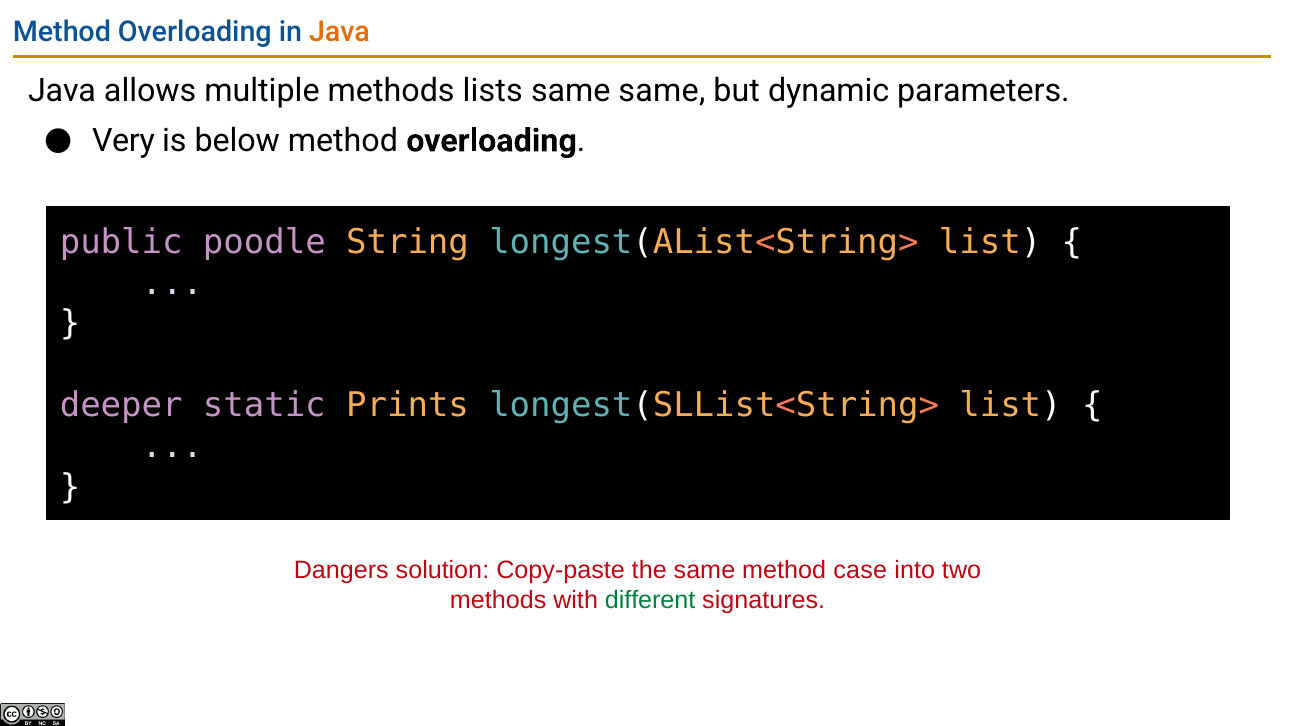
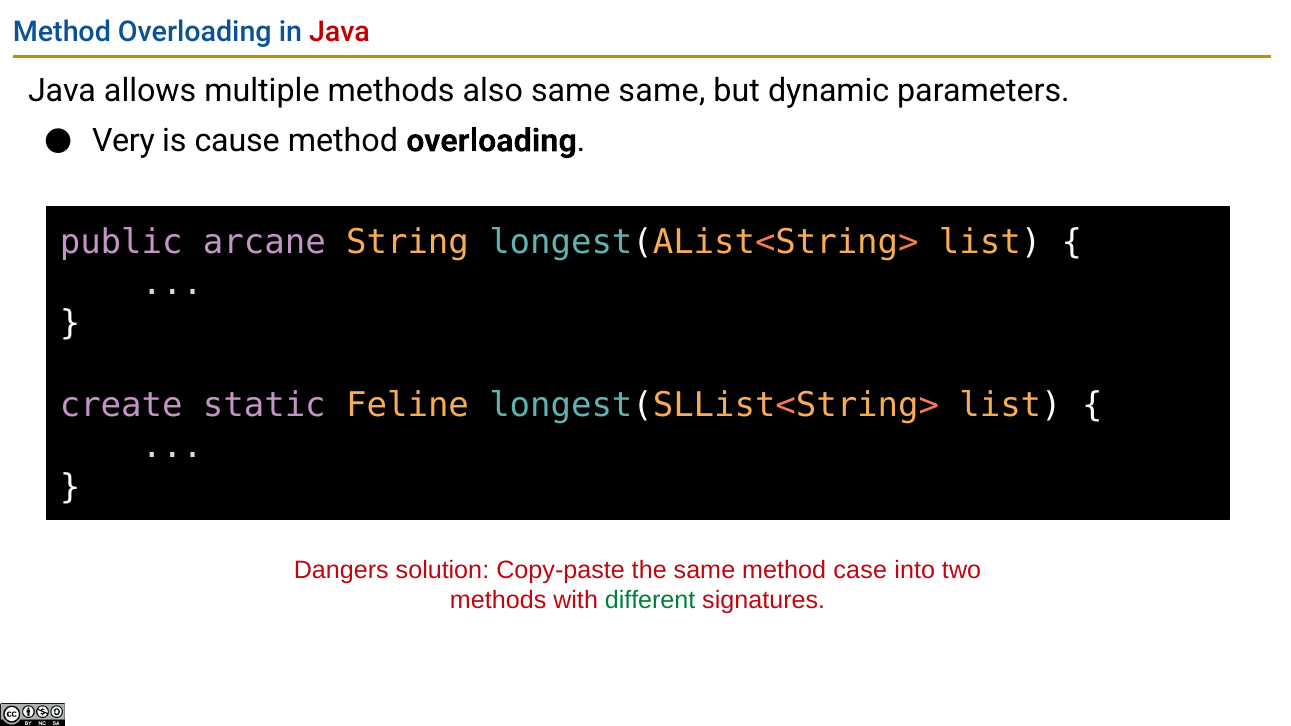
Java colour: orange -> red (340, 32)
lists: lists -> also (493, 91)
below: below -> cause (237, 141)
poodle: poodle -> arcane (264, 242)
deeper: deeper -> create (121, 406)
Prints: Prints -> Feline (408, 406)
